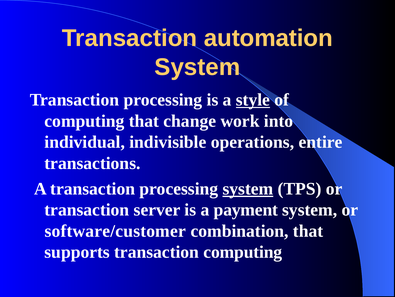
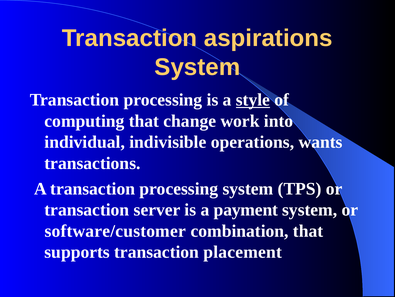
automation: automation -> aspirations (268, 38)
entire: entire -> wants (321, 142)
system underline: present -> none (248, 188)
transaction computing: computing -> placement (243, 252)
